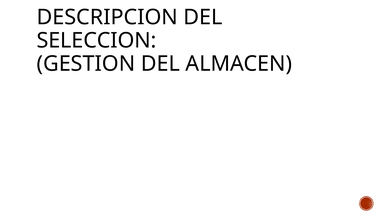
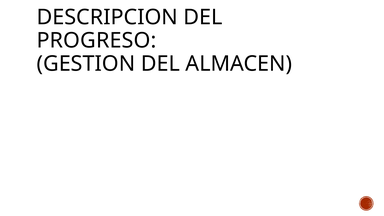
SELECCION: SELECCION -> PROGRESO (96, 40)
